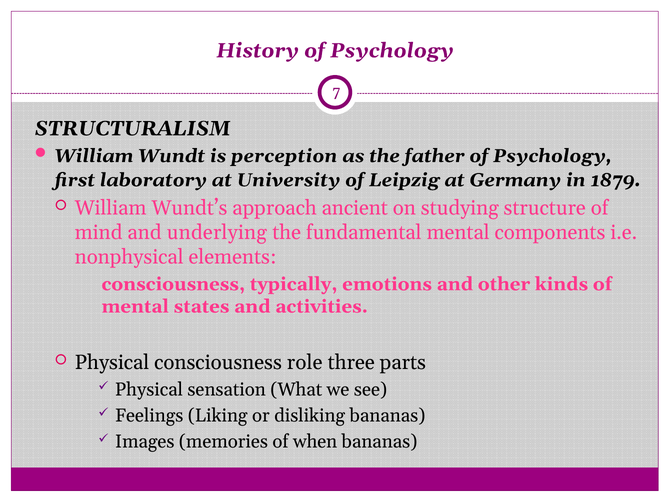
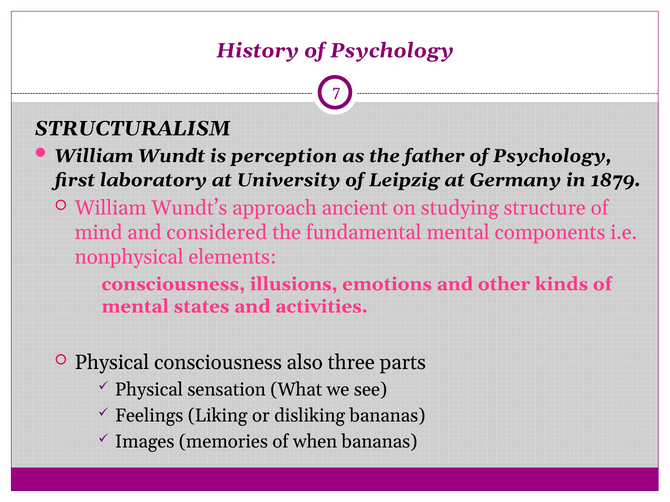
underlying: underlying -> considered (217, 233)
typically: typically -> illusions (294, 284)
role: role -> also (305, 363)
